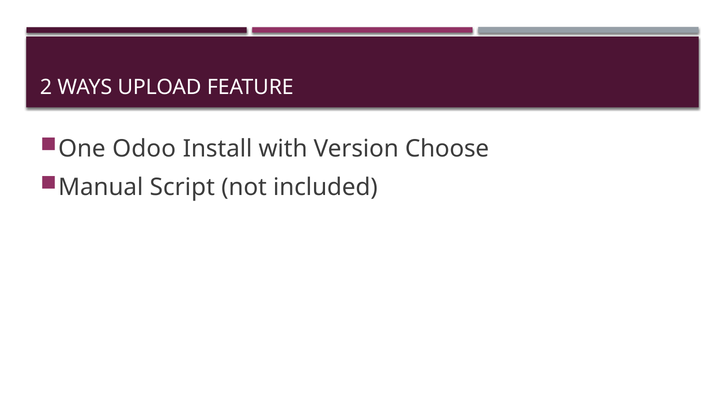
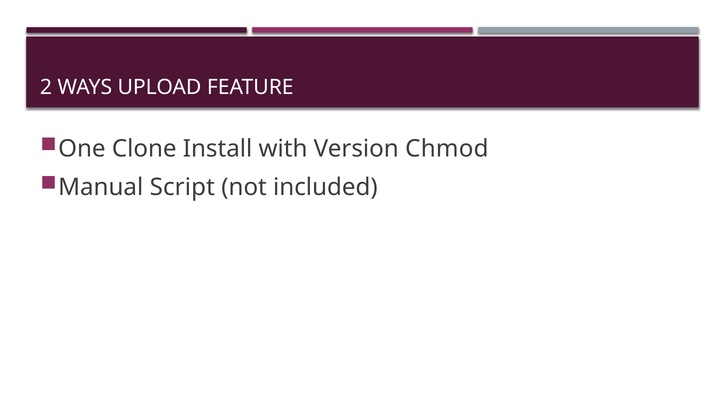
Odoo: Odoo -> Clone (144, 149)
Choose: Choose -> Chmod (447, 149)
